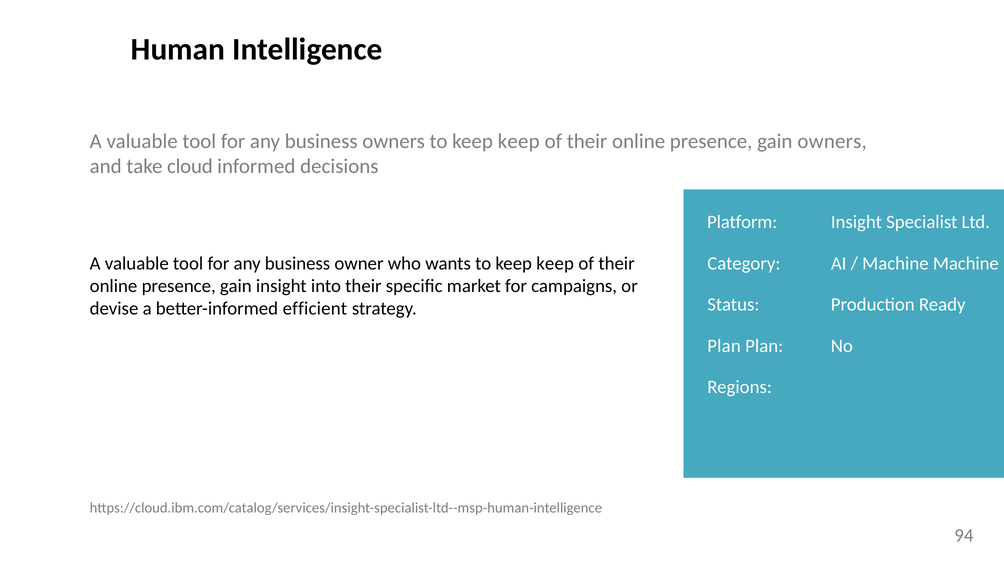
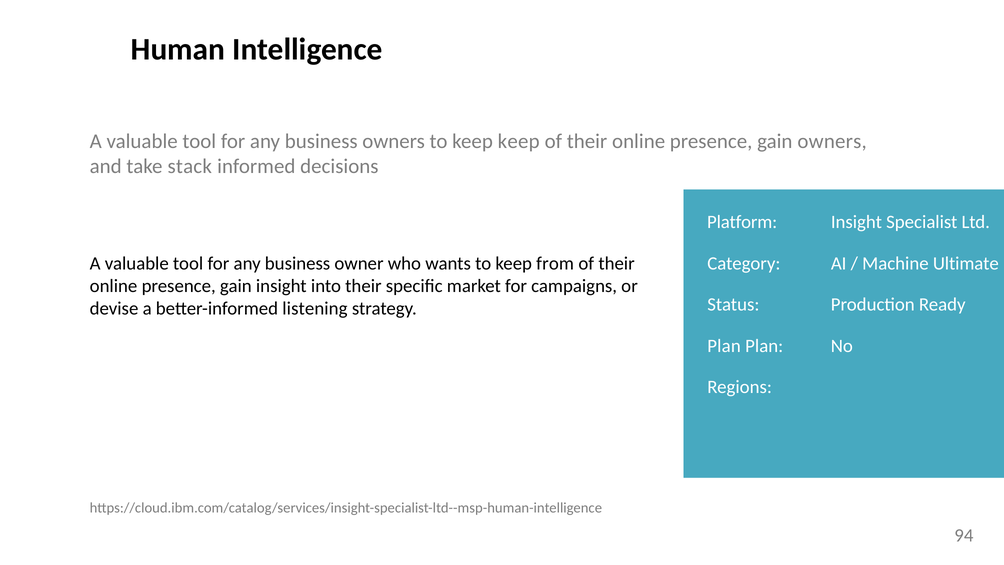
cloud: cloud -> stack (190, 166)
wants to keep keep: keep -> from (555, 263)
Machine Machine: Machine -> Ultimate (966, 263)
efficient: efficient -> listening (315, 309)
